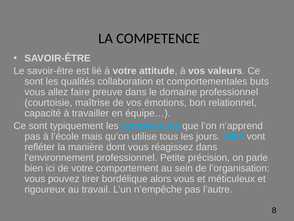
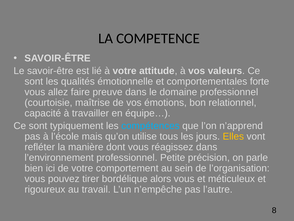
collaboration: collaboration -> émotionnelle (125, 81)
buts: buts -> forte (260, 81)
Elles colour: light blue -> yellow (233, 136)
